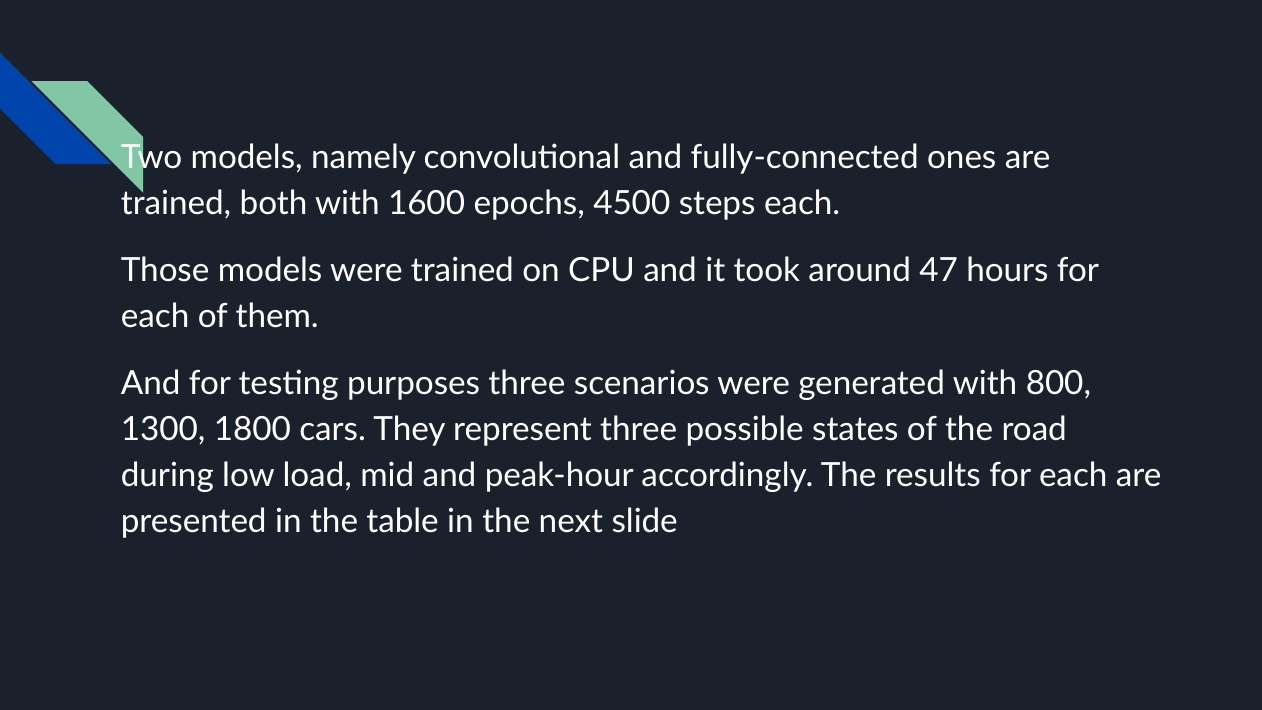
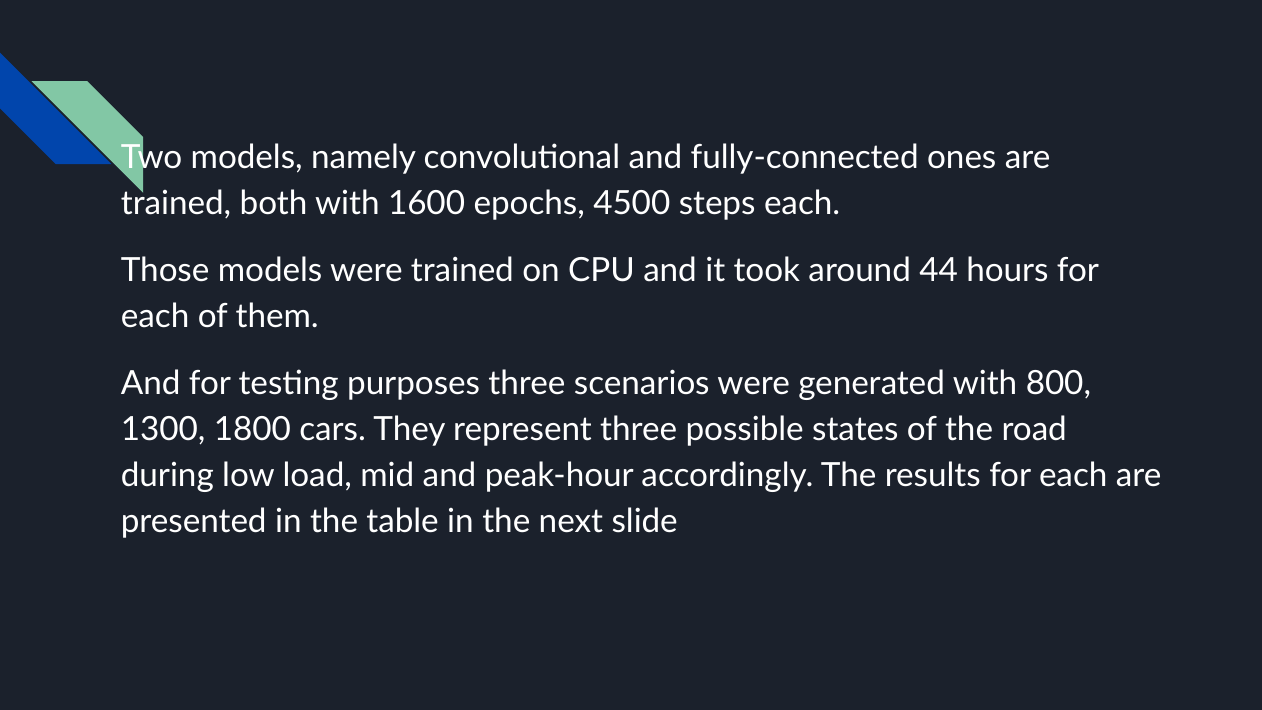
47: 47 -> 44 (939, 271)
